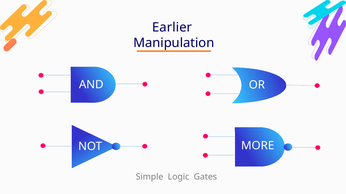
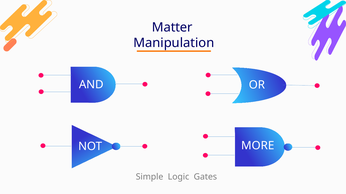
Earlier: Earlier -> Matter (172, 28)
